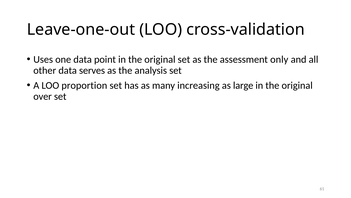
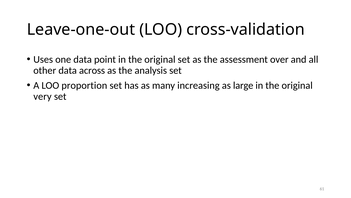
only: only -> over (279, 59)
serves: serves -> across (92, 70)
over: over -> very (42, 96)
